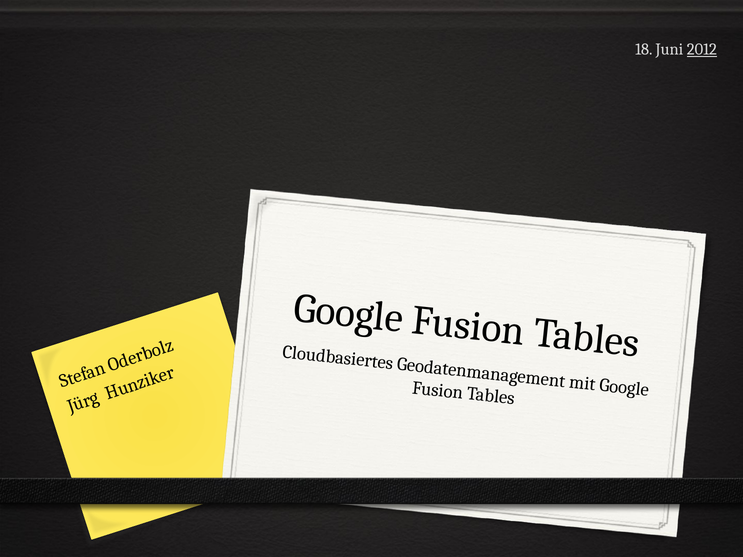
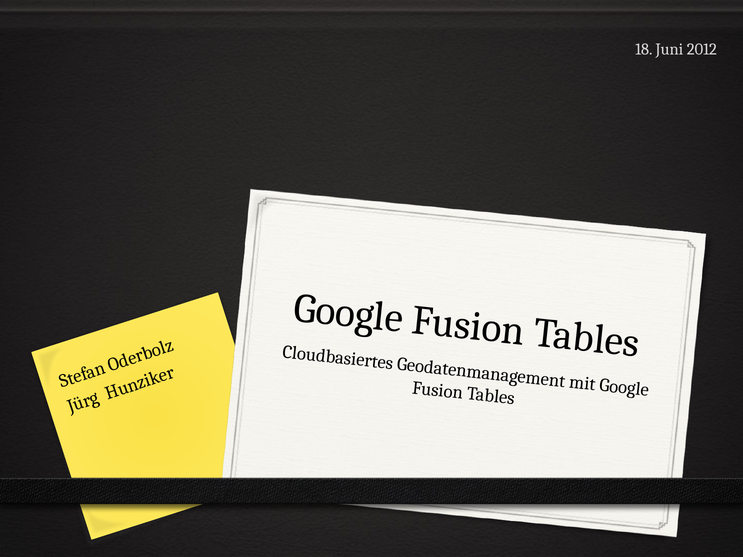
2012 underline: present -> none (702, 50)
